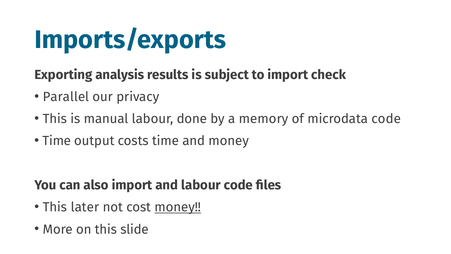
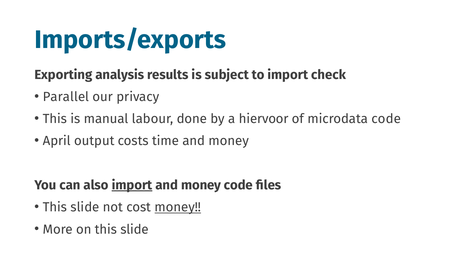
memory: memory -> hiervoor (264, 119)
Time: Time -> April (57, 141)
import underline: none -> present (132, 185)
labour: labour -> money (201, 185)
later: later -> slide (85, 207)
